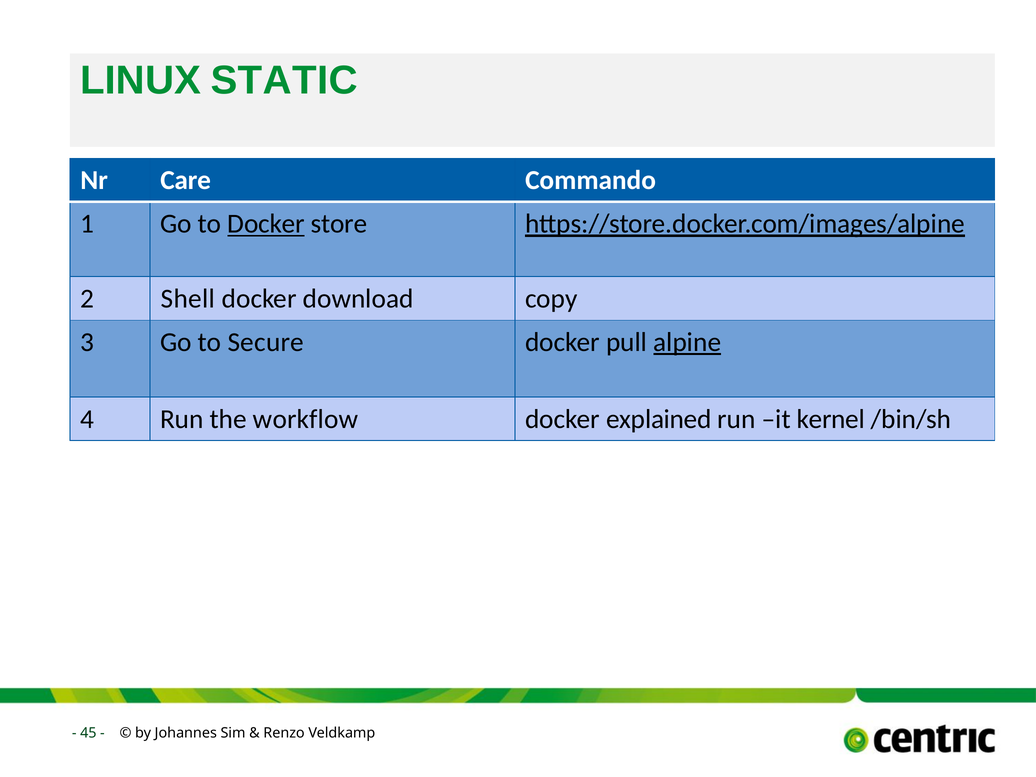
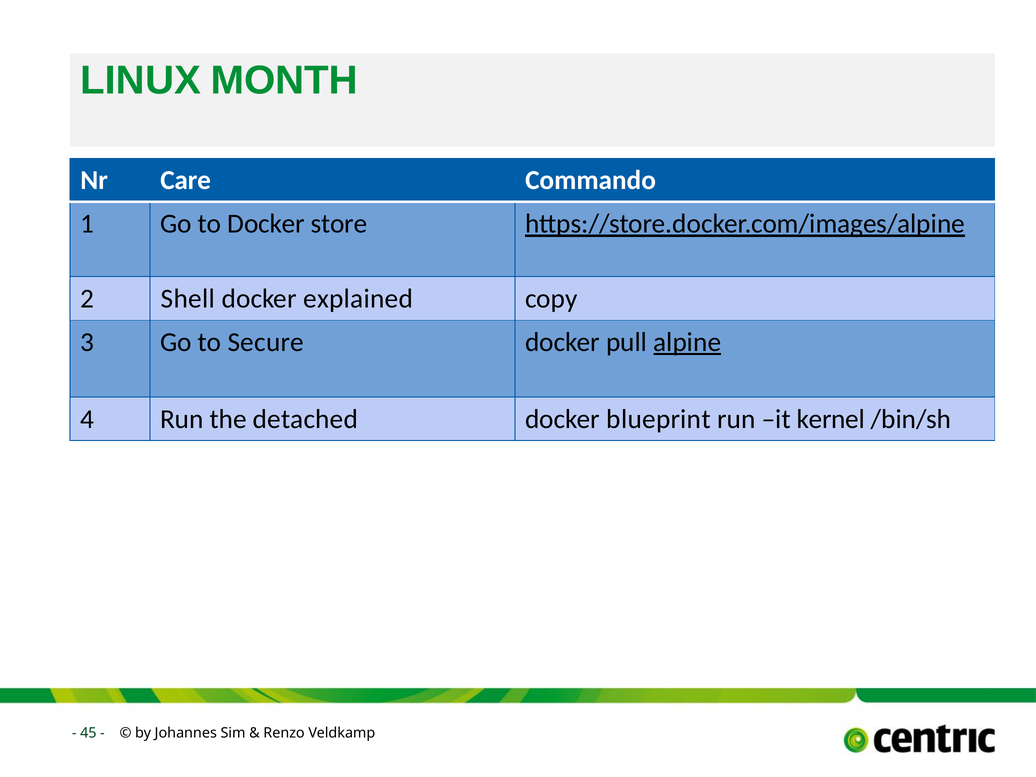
STATIC: STATIC -> MONTH (284, 81)
Docker underline: present -> none (266, 224)
download: download -> explained (358, 299)
workflow: workflow -> detached (305, 419)
explained: explained -> blueprint (659, 419)
